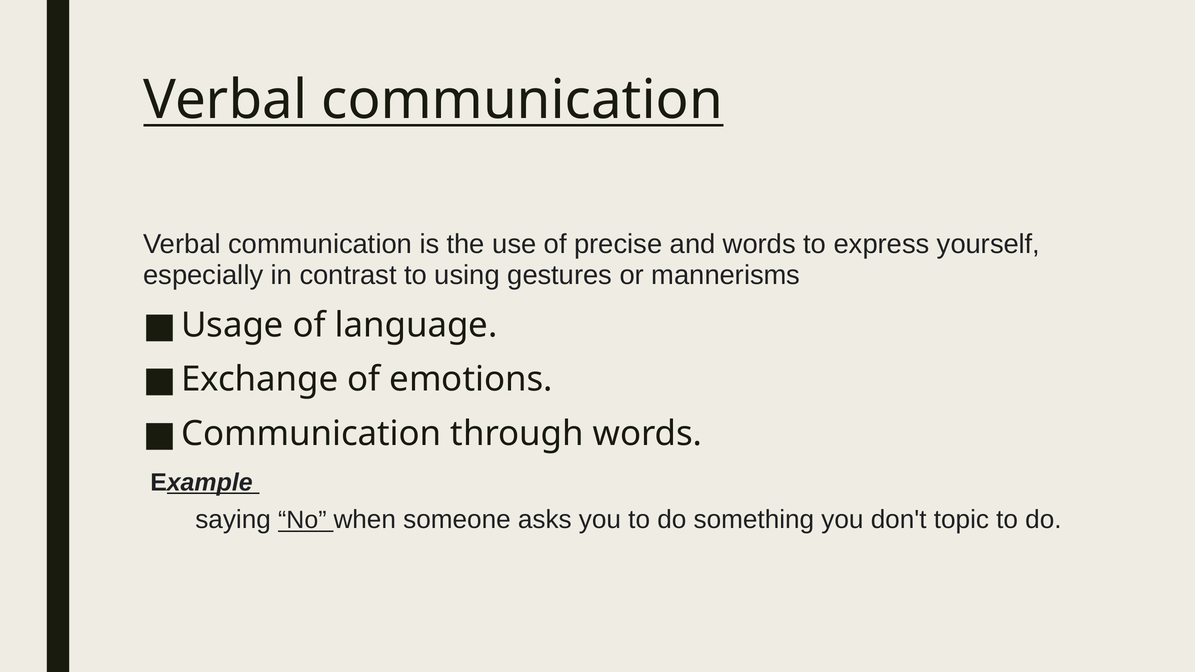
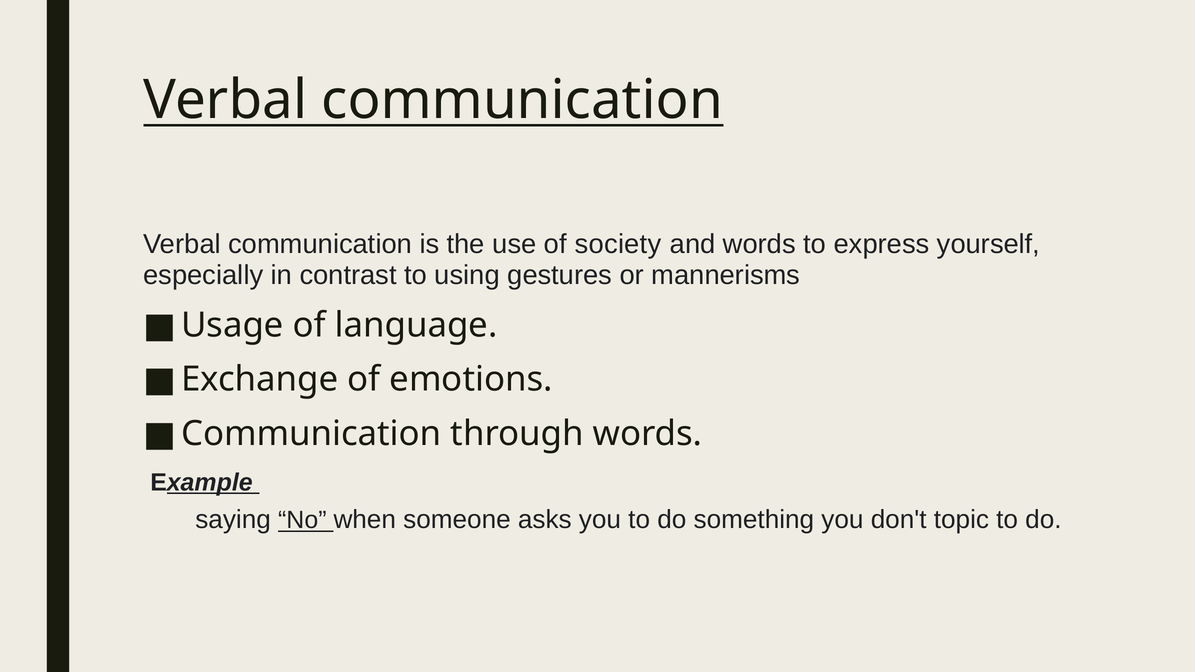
precise: precise -> society (618, 244)
